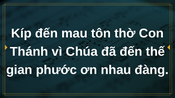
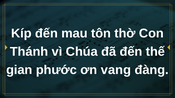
nhau: nhau -> vang (116, 70)
